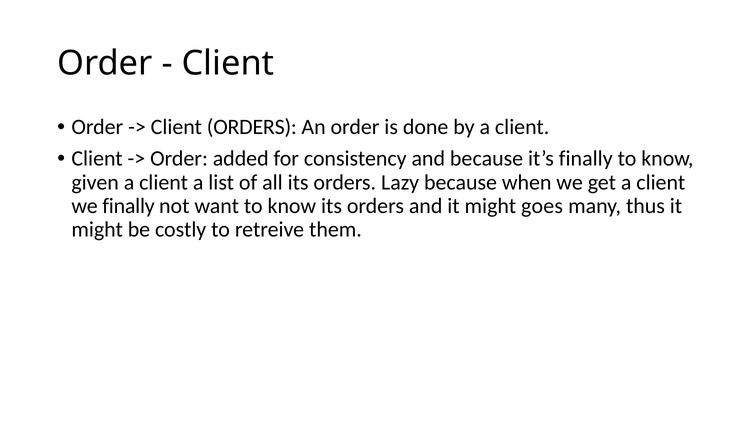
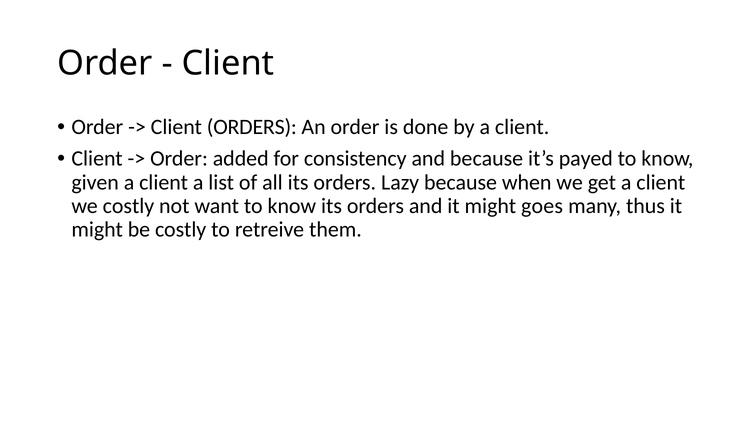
it’s finally: finally -> payed (586, 159)
we finally: finally -> costly (128, 206)
